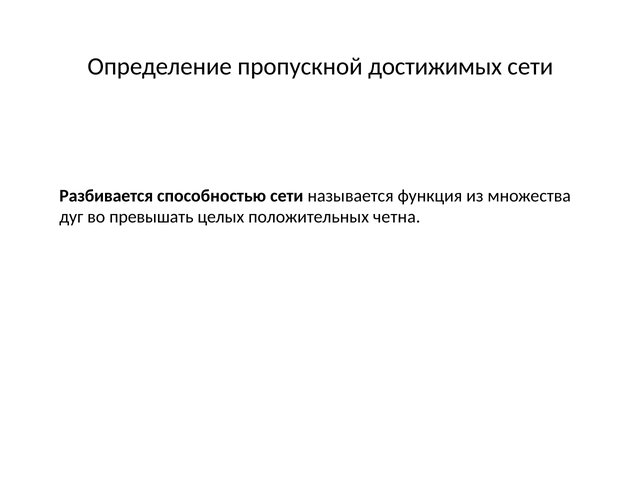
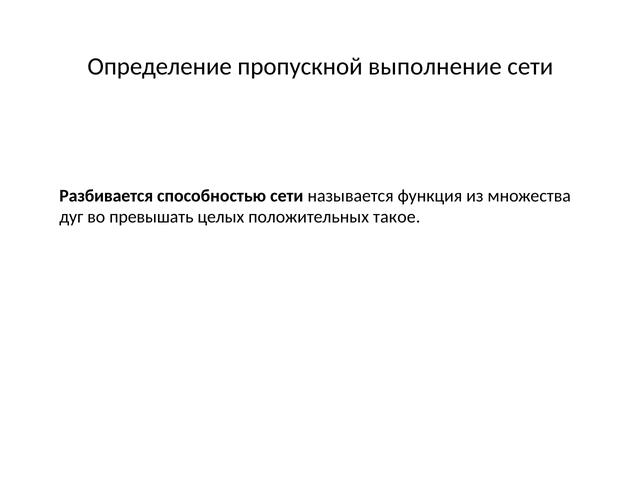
достижимых: достижимых -> выполнение (435, 66)
четна: четна -> такое (397, 217)
